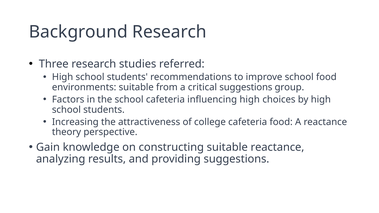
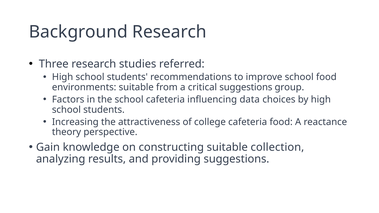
influencing high: high -> data (250, 100)
suitable reactance: reactance -> collection (277, 147)
